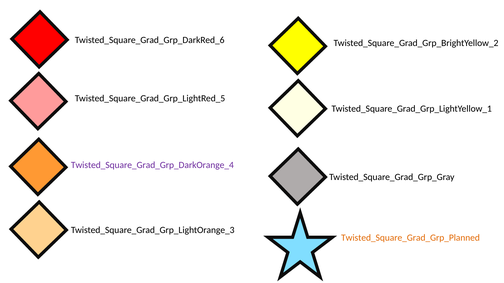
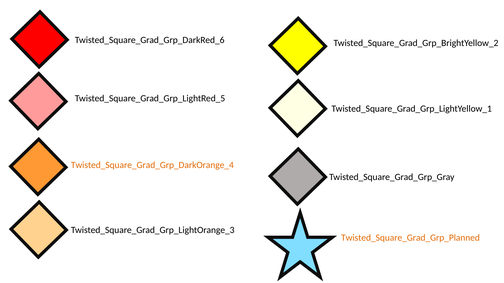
Twisted_Square_Grad_Grp_DarkOrange_4 colour: purple -> orange (152, 165)
